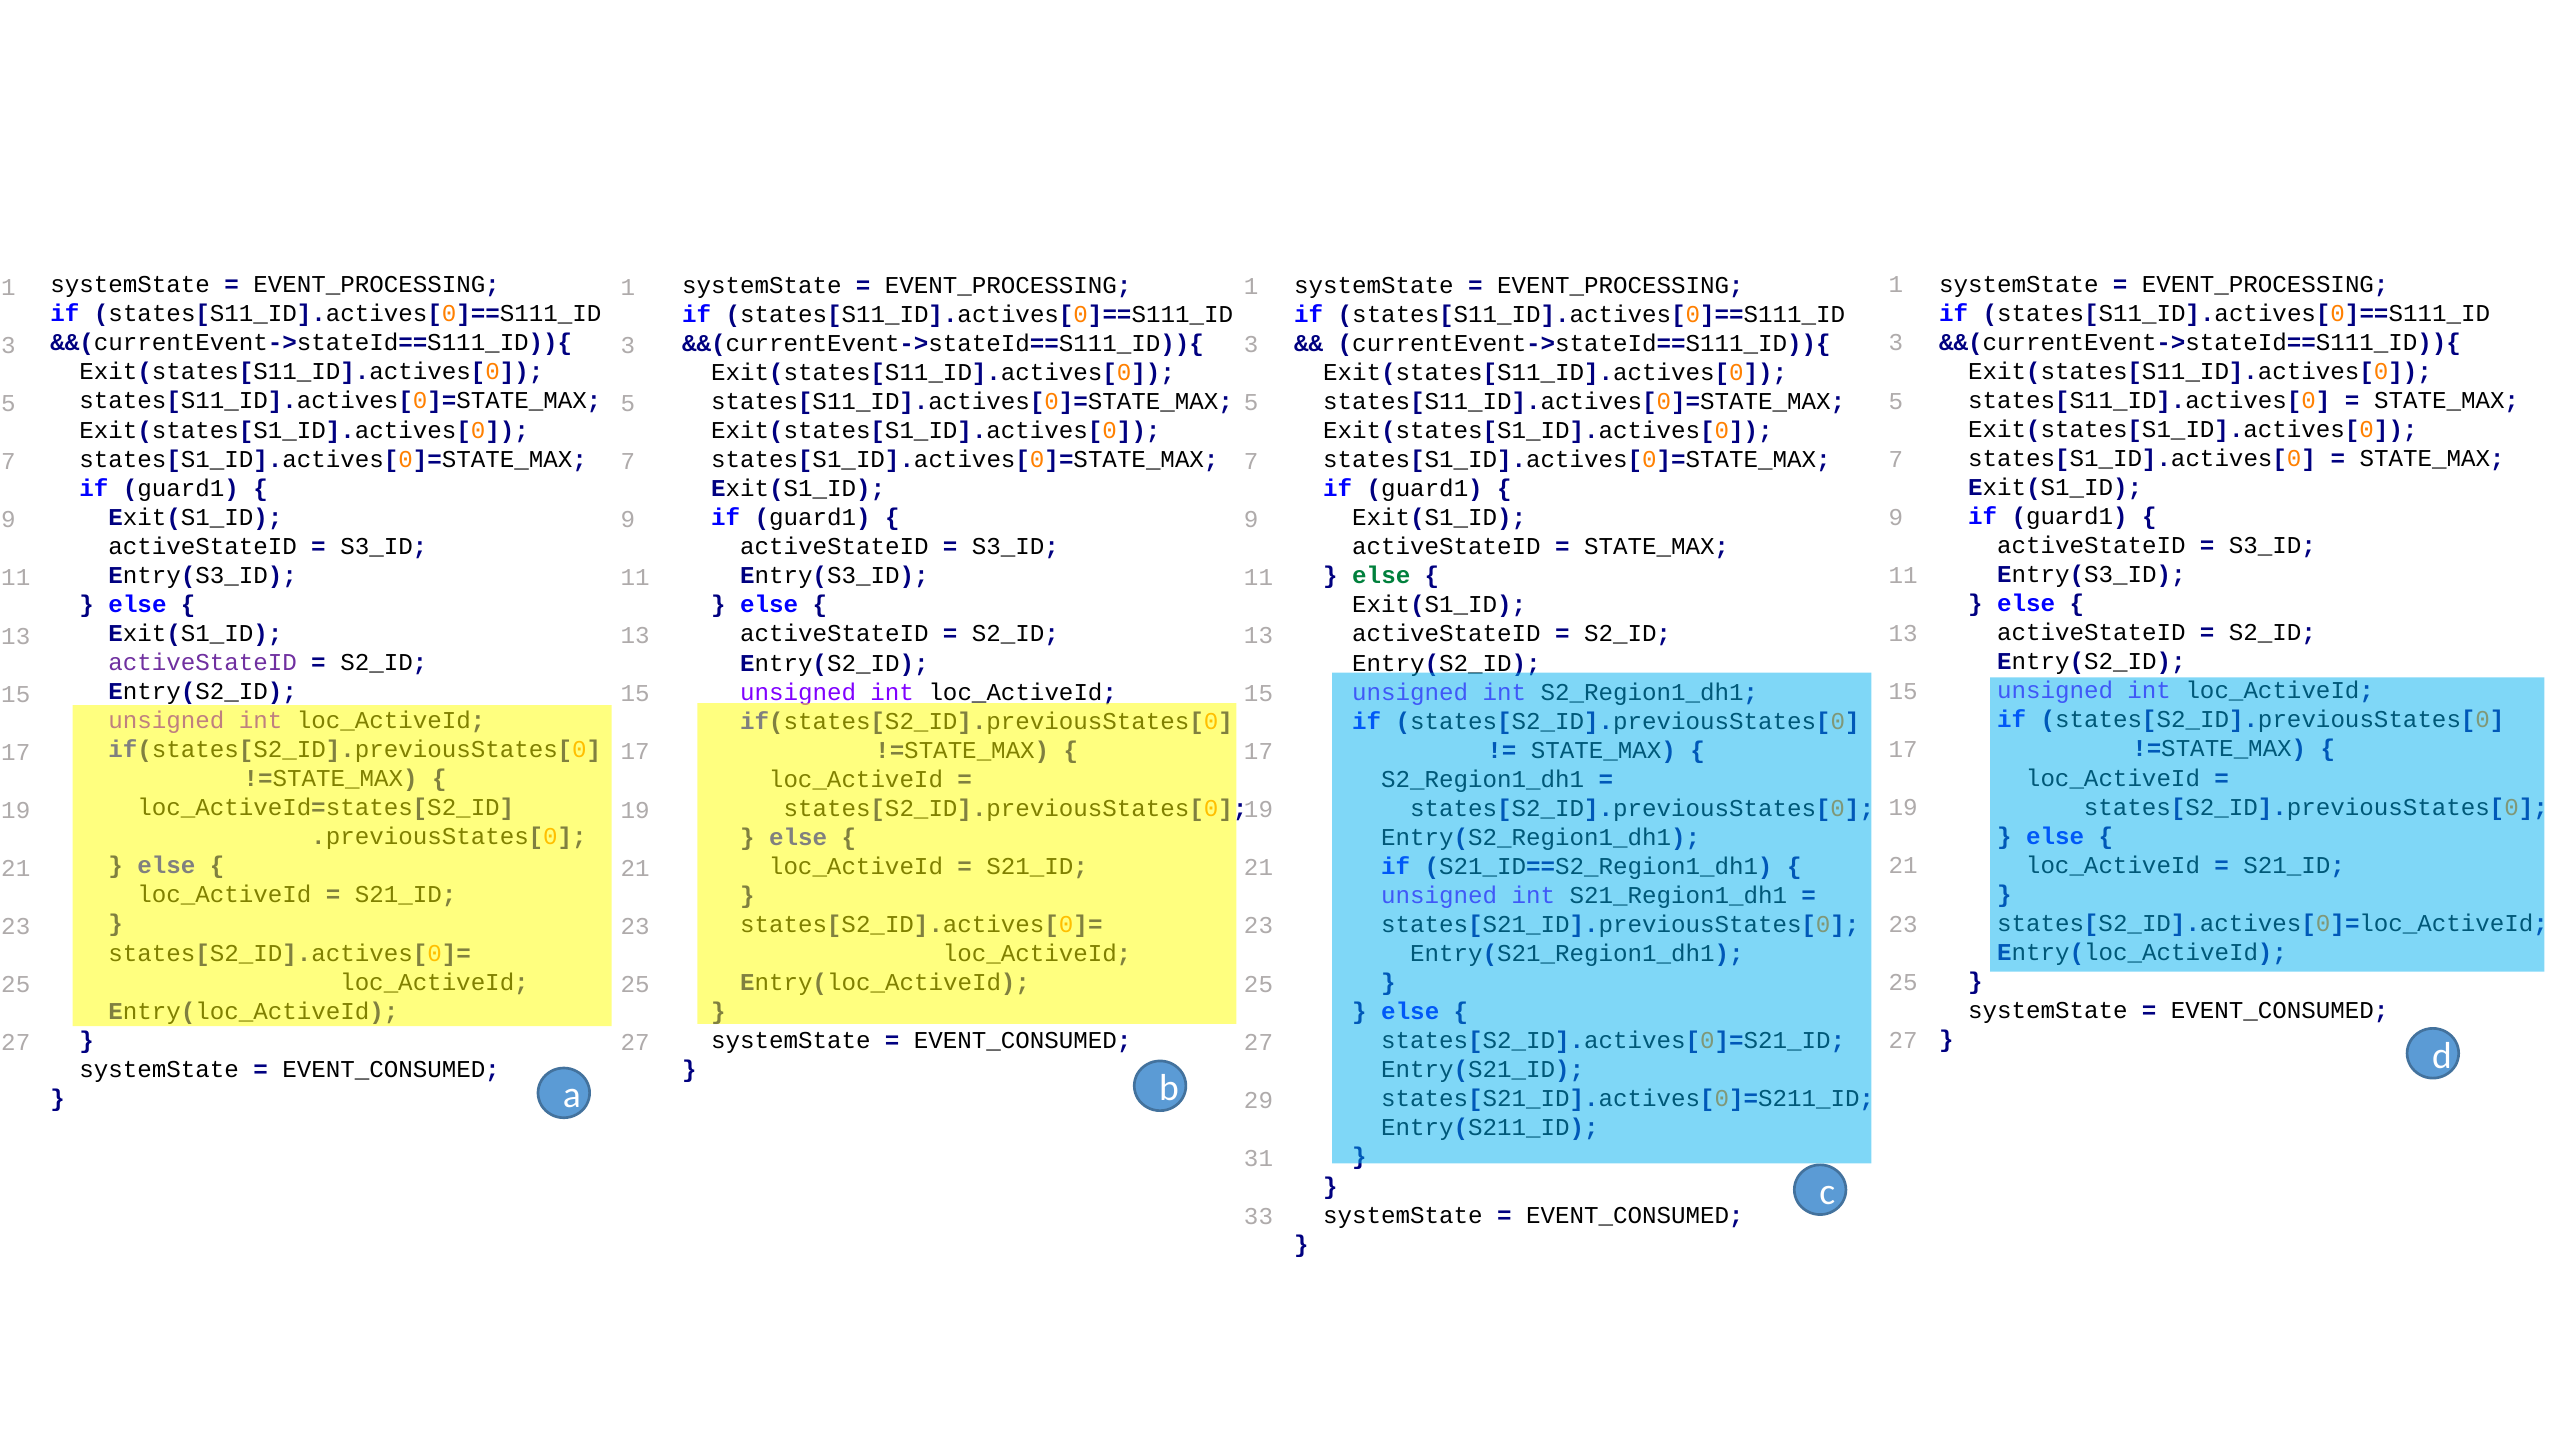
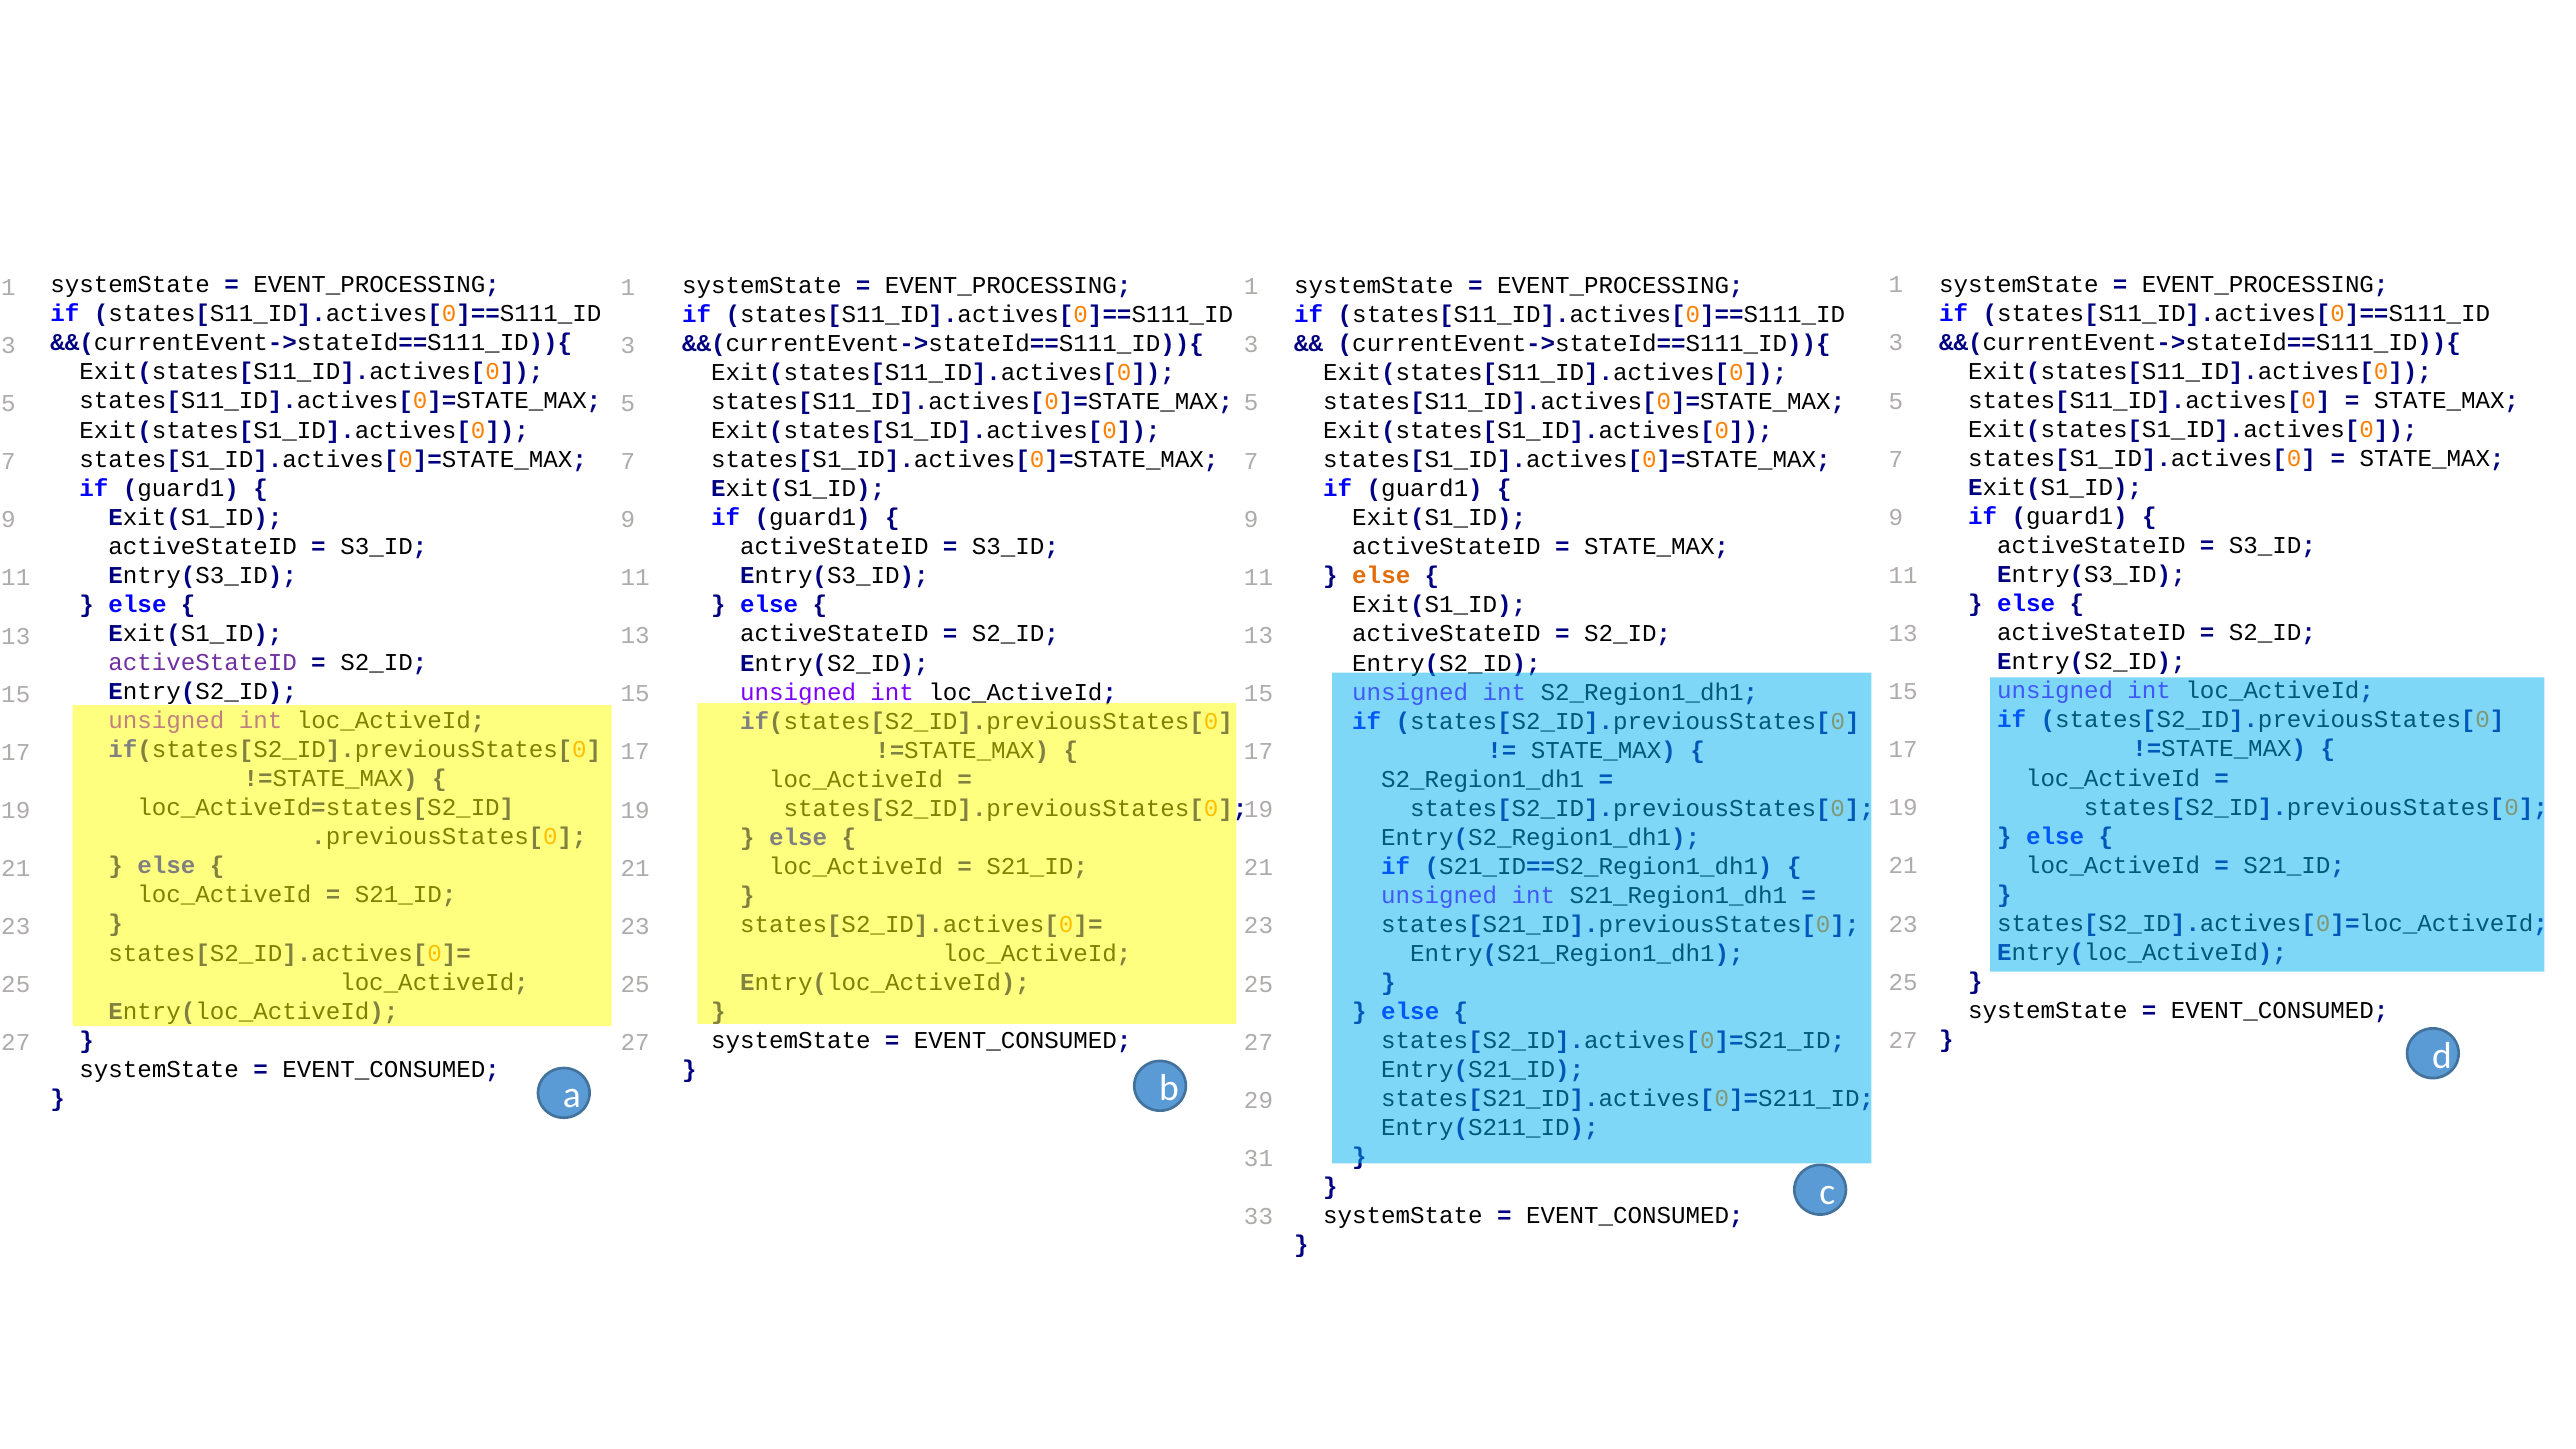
else colour: green -> orange (1381, 576)
